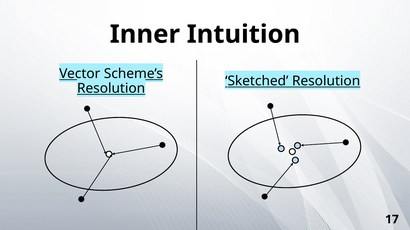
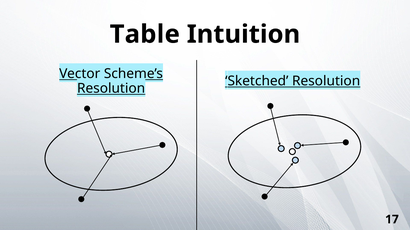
Inner: Inner -> Table (145, 34)
